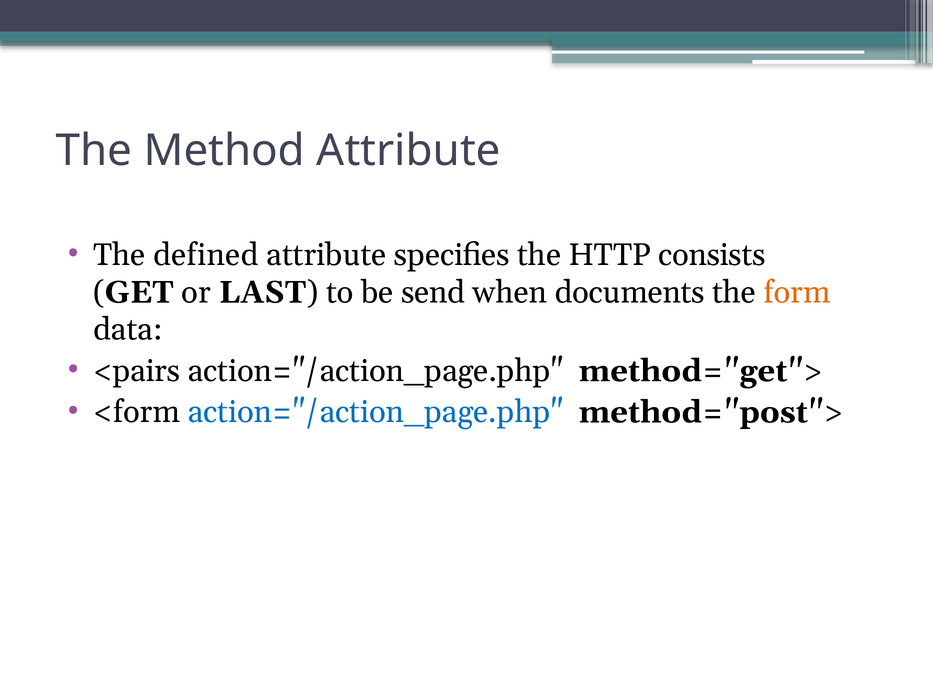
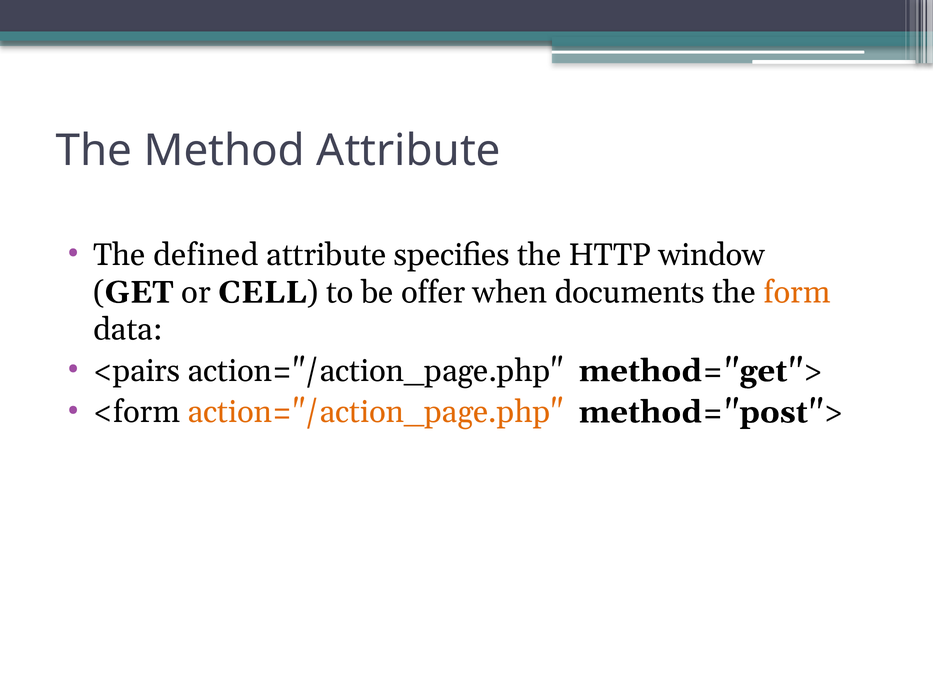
consists: consists -> window (712, 255)
LAST: LAST -> CELL (263, 292)
send: send -> offer (433, 292)
action="/action_page.php colour: blue -> orange (375, 412)
